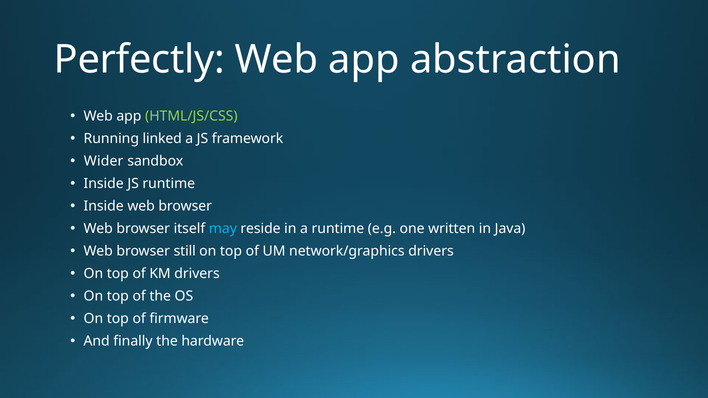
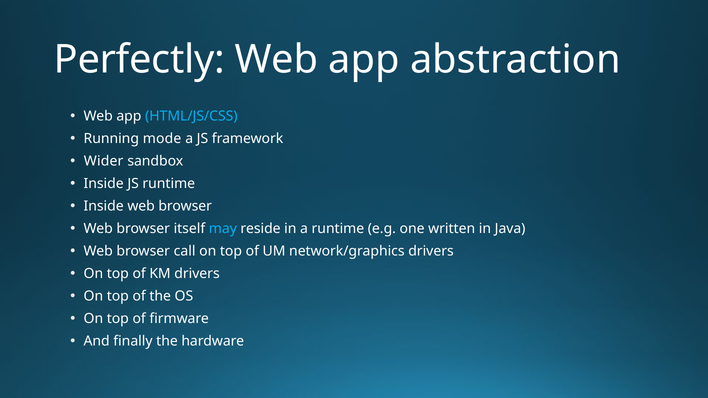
HTML/JS/CSS colour: light green -> light blue (191, 116)
linked: linked -> mode (162, 139)
still: still -> call (185, 251)
